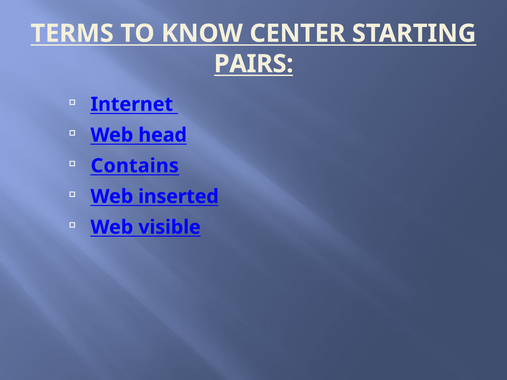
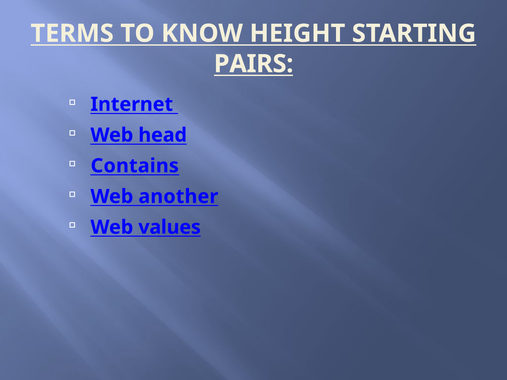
CENTER: CENTER -> HEIGHT (297, 33)
inserted: inserted -> another (178, 197)
visible: visible -> values (170, 227)
